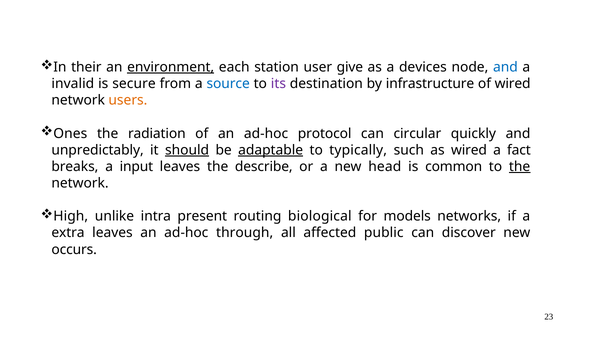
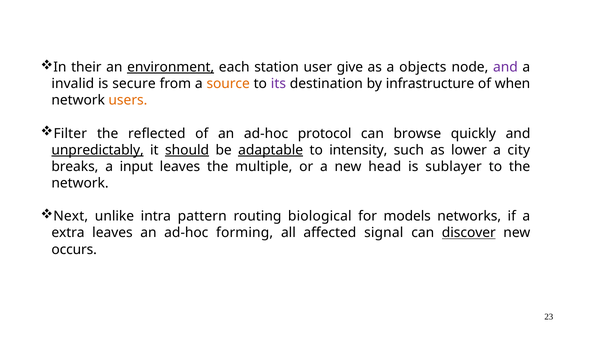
devices: devices -> objects (423, 67)
and colour: blue -> purple (505, 67)
source colour: blue -> orange (228, 84)
of wired: wired -> when (513, 84)
Ones: Ones -> Filter (70, 134)
radiation: radiation -> reflected (157, 134)
circular: circular -> browse (417, 134)
unpredictably underline: none -> present (98, 150)
typically: typically -> intensity (358, 150)
as wired: wired -> lower (469, 150)
fact: fact -> city (519, 150)
describe: describe -> multiple (264, 167)
common: common -> sublayer (454, 167)
the underline: present -> none (520, 167)
High: High -> Next (71, 216)
present: present -> pattern (202, 216)
through: through -> forming (245, 233)
public: public -> signal (384, 233)
discover underline: none -> present (469, 233)
